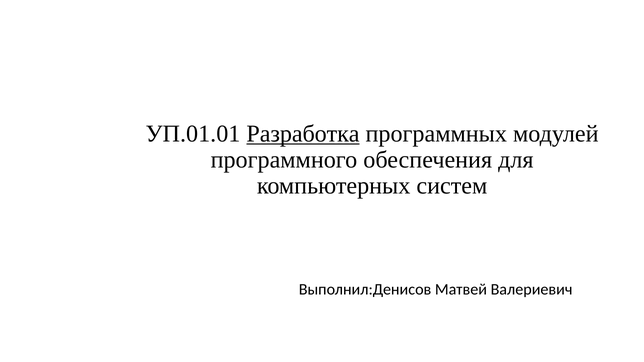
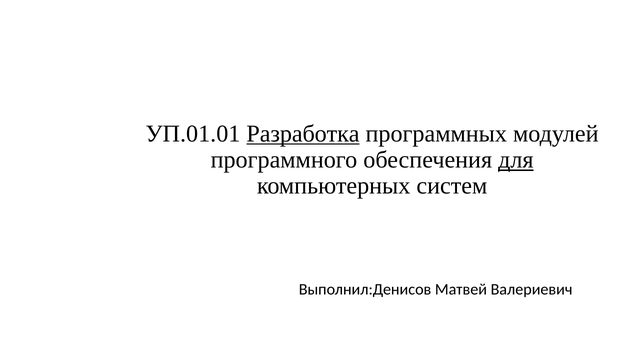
для underline: none -> present (516, 160)
